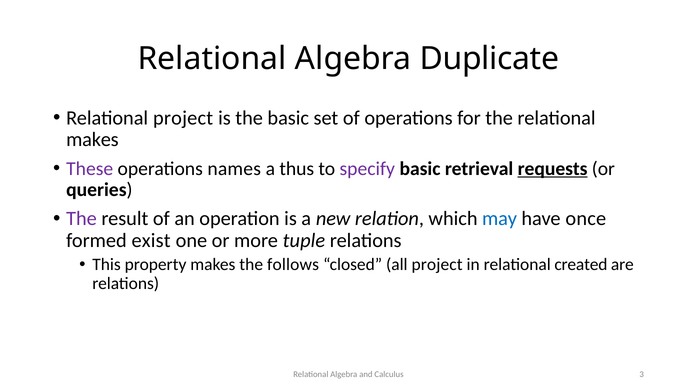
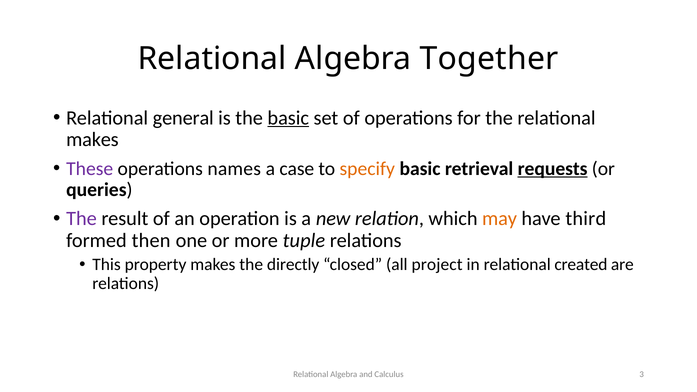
Duplicate: Duplicate -> Together (489, 59)
Relational project: project -> general (183, 118)
basic underline: none -> present (288, 118)
thus: thus -> case (297, 169)
specify colour: purple -> orange (367, 169)
may colour: blue -> orange (500, 219)
once: once -> third (586, 219)
exist: exist -> then (151, 241)
follows: follows -> directly (293, 265)
